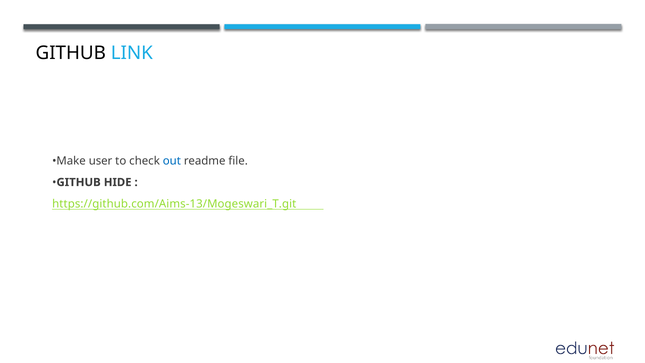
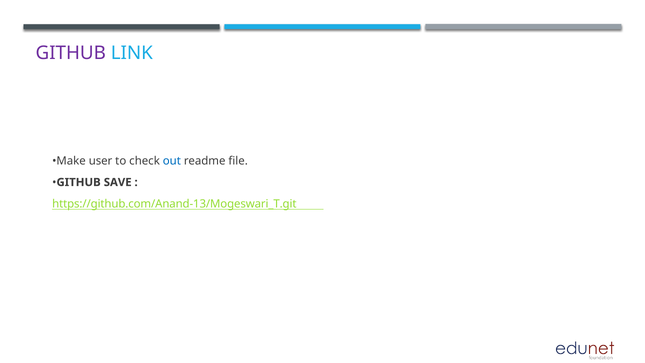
GITHUB colour: black -> purple (71, 53)
HIDE: HIDE -> SAVE (118, 182)
https://github.com/Aims-13/Mogeswari_T.git: https://github.com/Aims-13/Mogeswari_T.git -> https://github.com/Anand-13/Mogeswari_T.git (174, 204)
